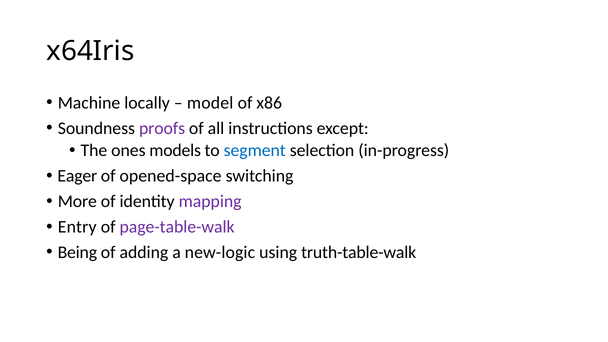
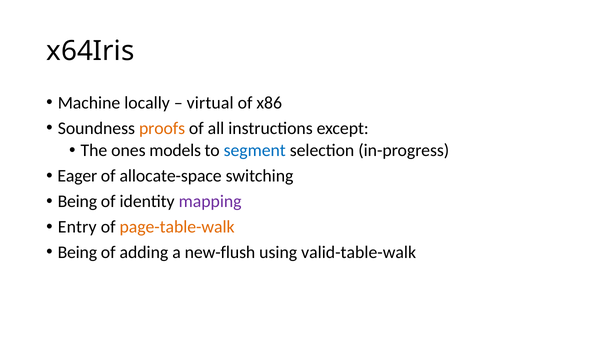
model: model -> virtual (210, 103)
proofs colour: purple -> orange (162, 128)
opened-space: opened-space -> allocate-space (171, 176)
More: More -> Being (77, 201)
page-table-walk colour: purple -> orange (177, 227)
new-logic: new-logic -> new-flush (220, 252)
truth-table-walk: truth-table-walk -> valid-table-walk (359, 252)
